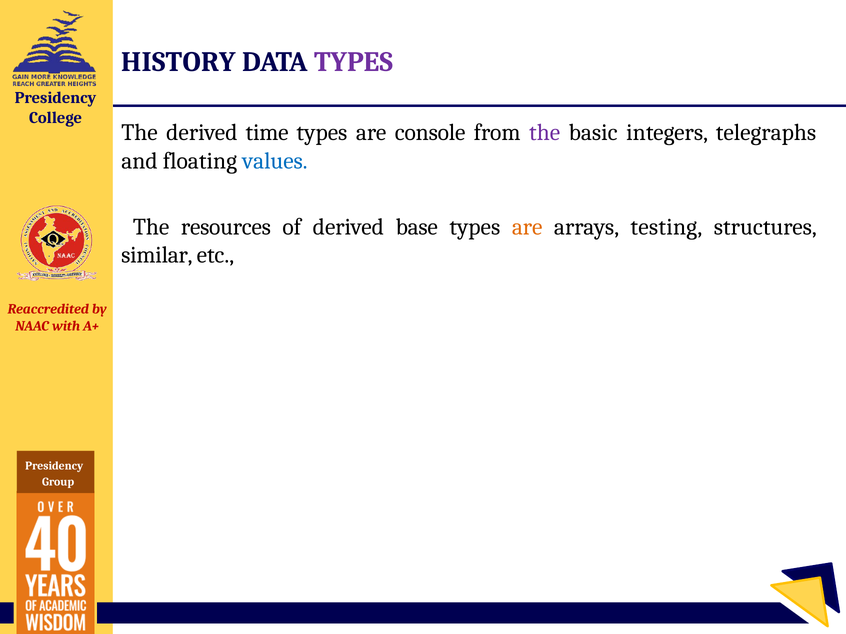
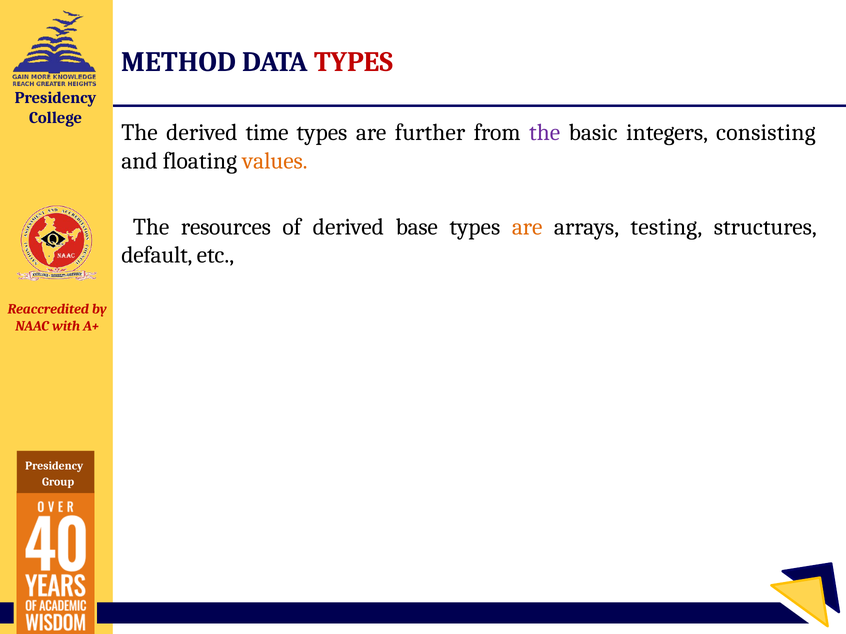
HISTORY: HISTORY -> METHOD (179, 62)
TYPES colour: purple -> red (354, 62)
console: console -> further (430, 133)
telegraphs: telegraphs -> consisting (766, 133)
values colour: blue -> orange (275, 161)
similar: similar -> default (157, 255)
